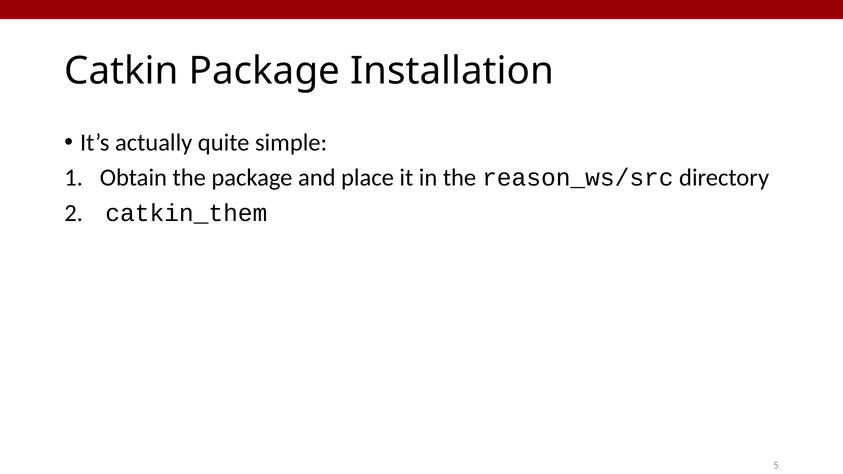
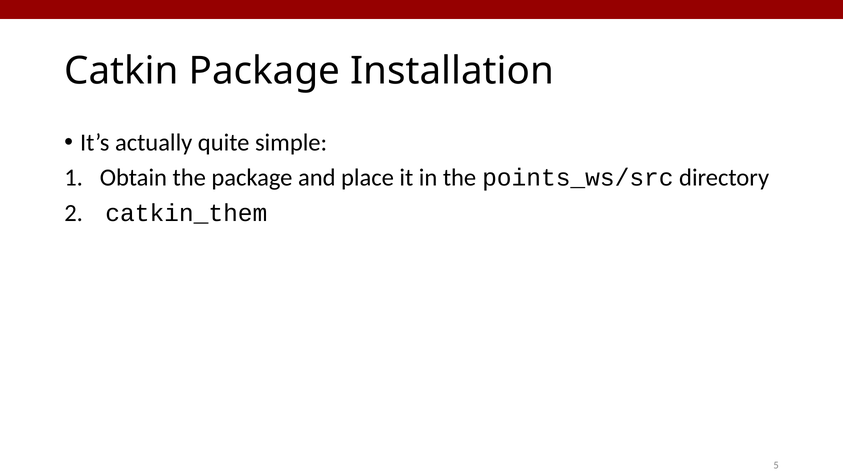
reason_ws/src: reason_ws/src -> points_ws/src (578, 178)
